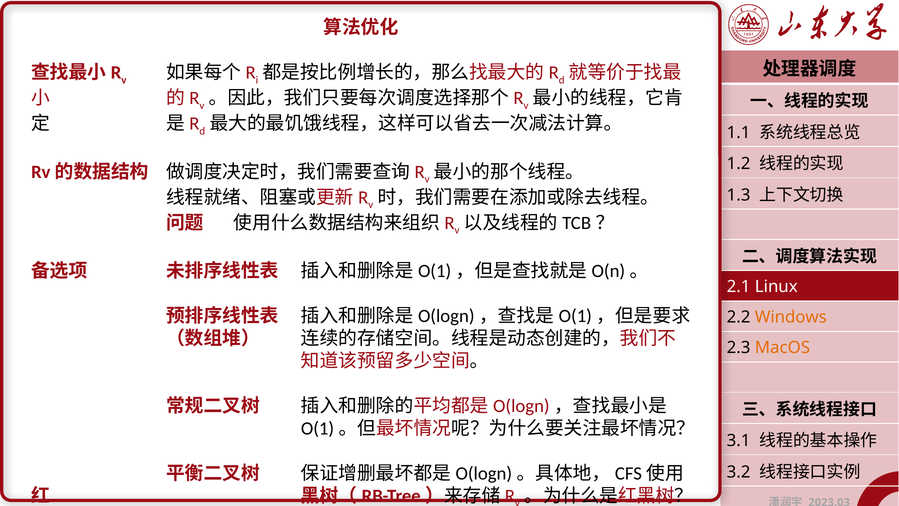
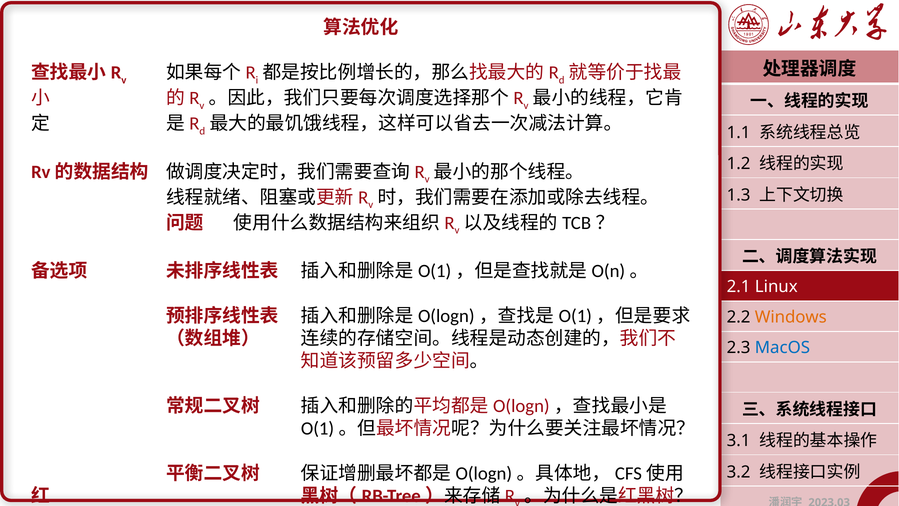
MacOS colour: orange -> blue (782, 347)
